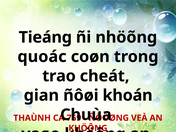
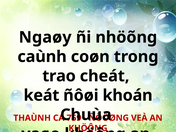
Tieáng: Tieáng -> Ngaøy (45, 37)
quoác: quoác -> caùnh (42, 57)
gian: gian -> keát (41, 95)
